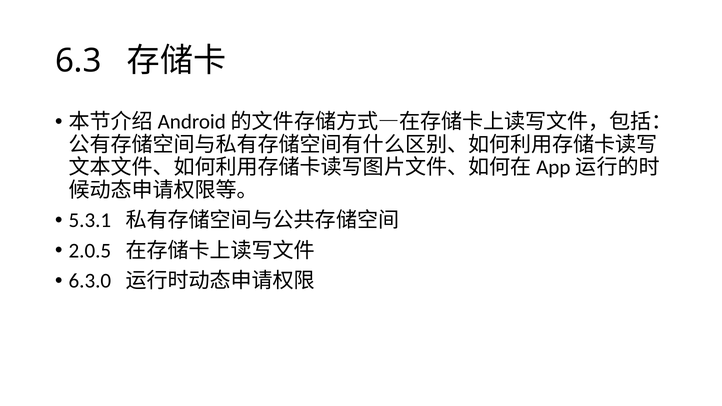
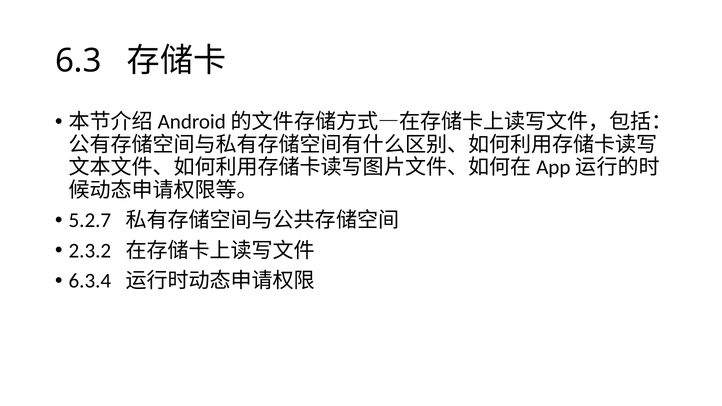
5.3.1: 5.3.1 -> 5.2.7 (90, 221)
2.0.5: 2.0.5 -> 2.3.2 (90, 251)
6.3.0: 6.3.0 -> 6.3.4 (90, 281)
